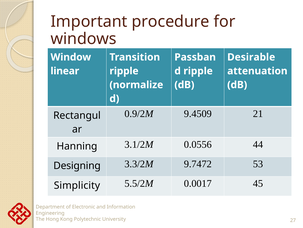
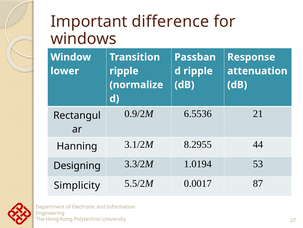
procedure: procedure -> difference (170, 21)
Desirable: Desirable -> Response (251, 57)
linear: linear -> lower (65, 71)
9.4509: 9.4509 -> 6.5536 (198, 113)
0.0556: 0.0556 -> 8.2955 (198, 144)
9.7472: 9.7472 -> 1.0194 (198, 163)
45: 45 -> 87 (258, 183)
